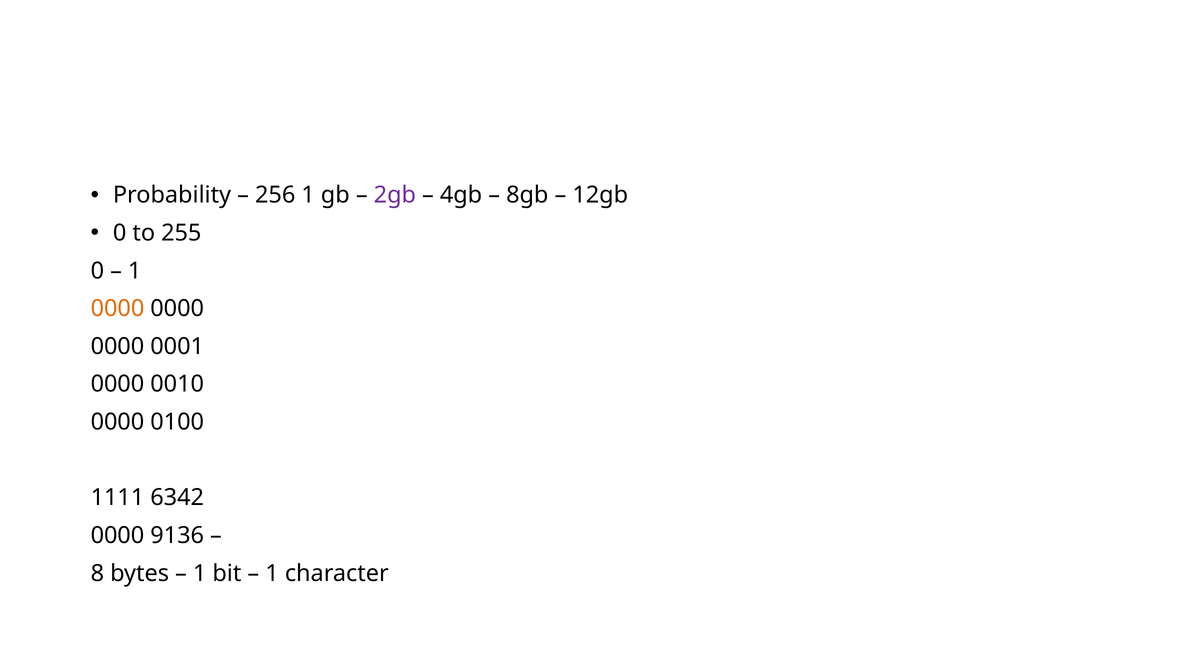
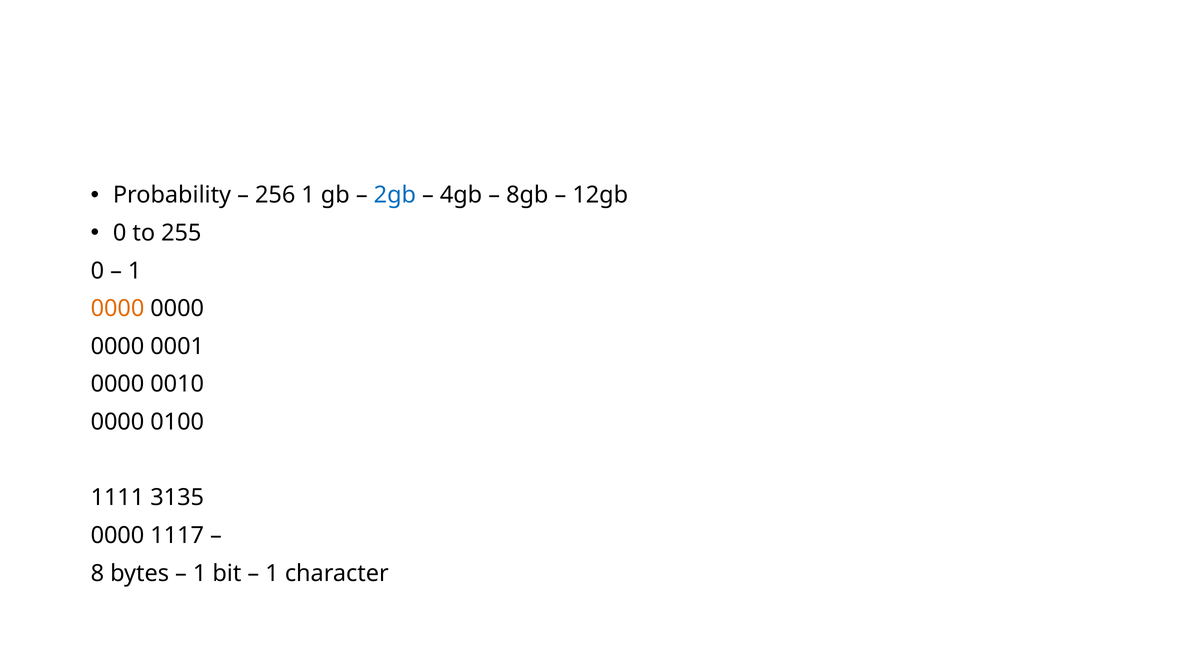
2gb colour: purple -> blue (395, 195)
6342: 6342 -> 3135 (177, 498)
9136: 9136 -> 1117 (177, 535)
